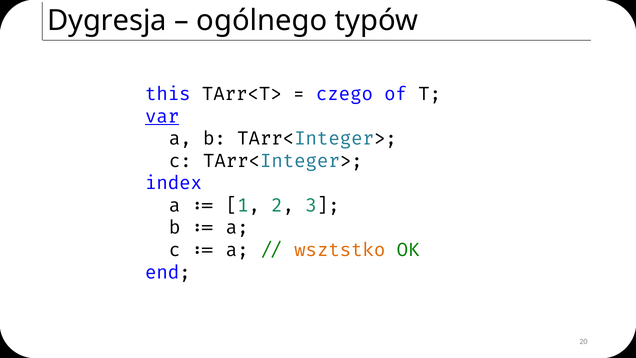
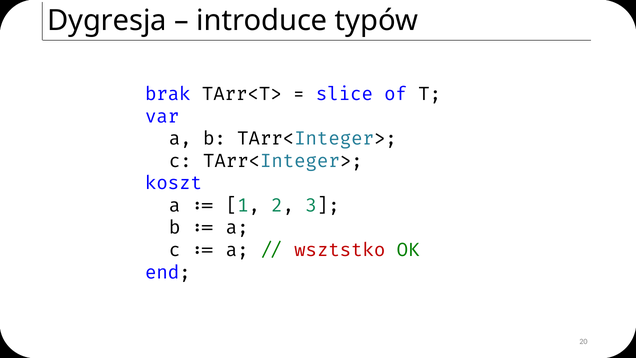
ogólnego: ogólnego -> introduce (262, 21)
this: this -> brak (168, 94)
czego: czego -> slice (344, 94)
var underline: present -> none (162, 116)
index: index -> koszt (174, 183)
wsztstko colour: orange -> red (340, 250)
